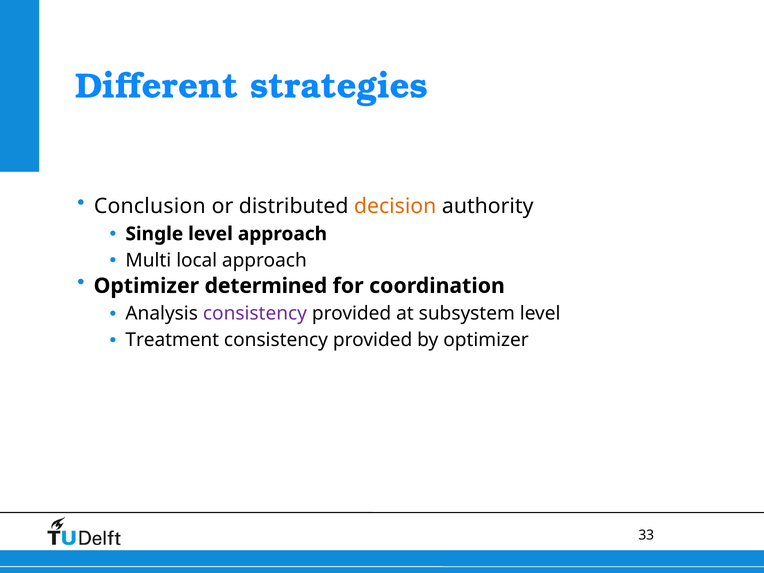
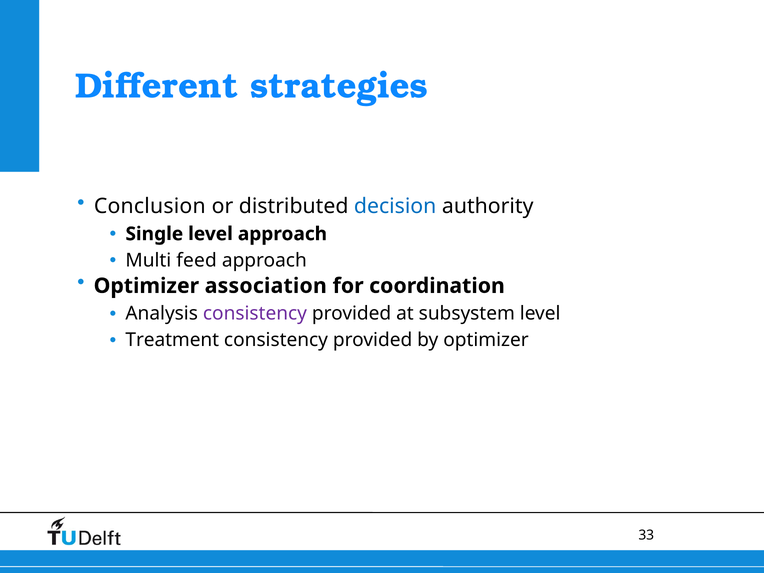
decision colour: orange -> blue (395, 206)
local: local -> feed (197, 260)
determined: determined -> association (266, 286)
